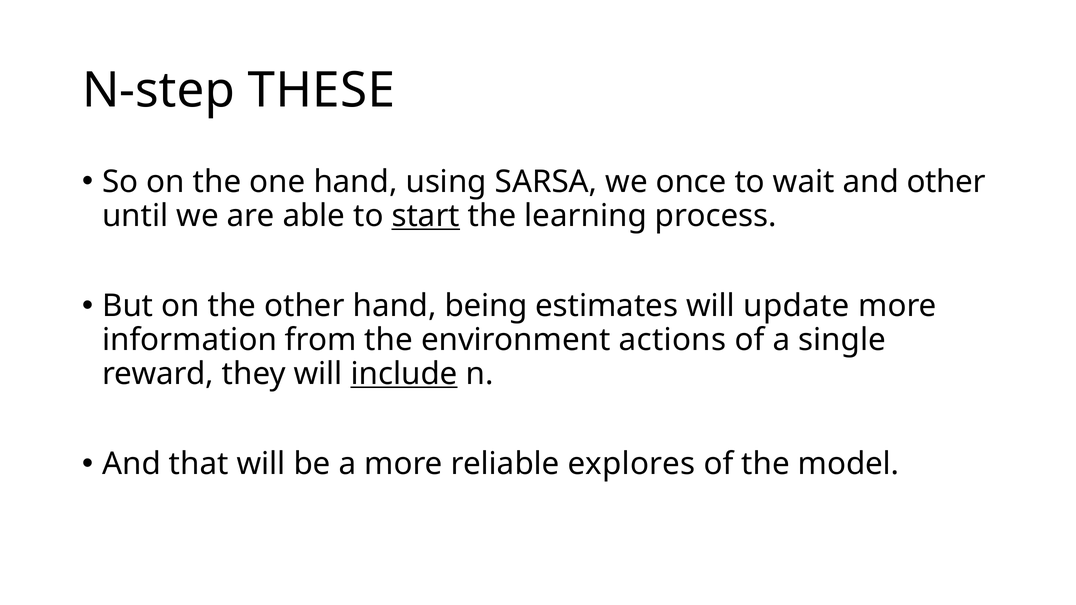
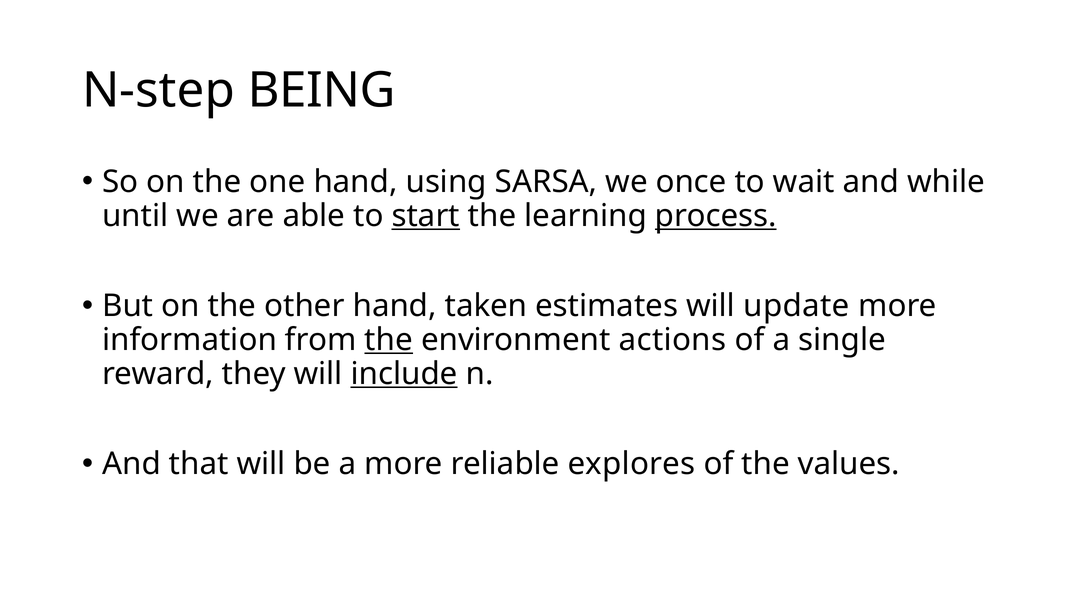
THESE: THESE -> BEING (322, 90)
and other: other -> while (946, 182)
process underline: none -> present (716, 216)
being: being -> taken (486, 306)
the underline: none -> present (389, 340)
model: model -> values (849, 464)
